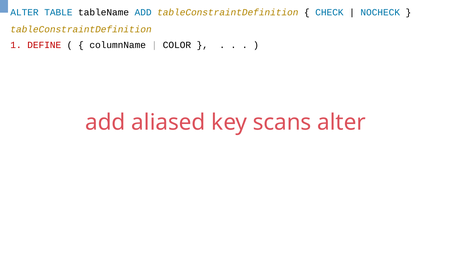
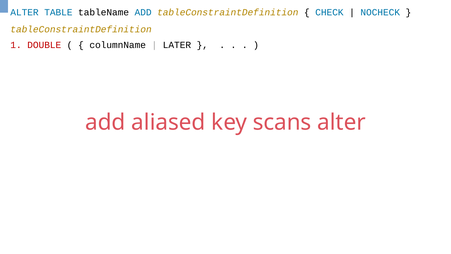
DEFINE: DEFINE -> DOUBLE (44, 45)
COLOR: COLOR -> LATER (177, 45)
